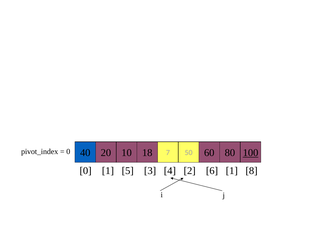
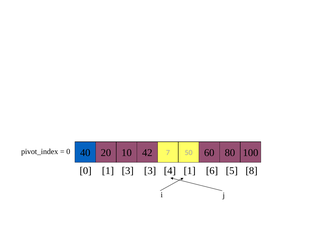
18: 18 -> 42 (147, 153)
100 underline: present -> none (251, 153)
1 5: 5 -> 3 (128, 171)
4 2: 2 -> 1 (190, 171)
6 1: 1 -> 5 (232, 171)
